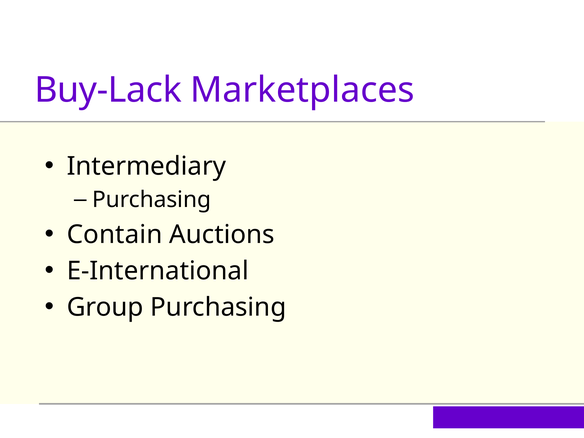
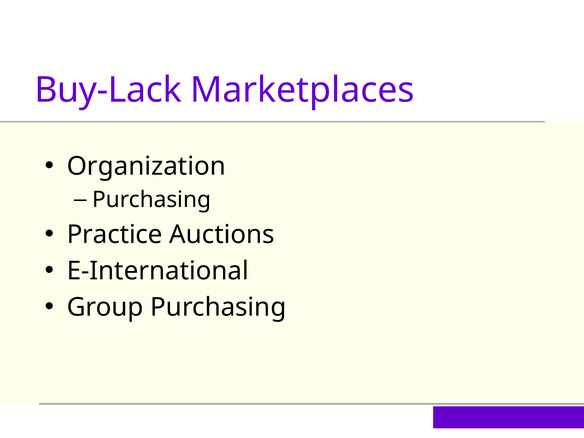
Intermediary: Intermediary -> Organization (146, 166)
Contain: Contain -> Practice (115, 234)
